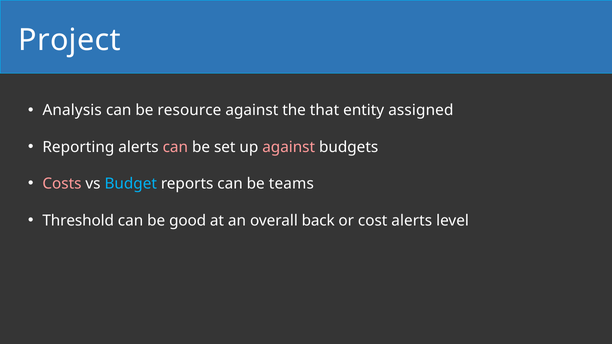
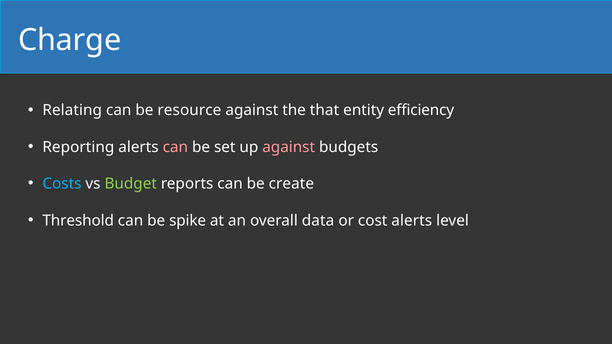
Project: Project -> Charge (70, 40)
Analysis: Analysis -> Relating (72, 110)
assigned: assigned -> efficiency (421, 110)
Costs colour: pink -> light blue (62, 184)
Budget colour: light blue -> light green (131, 184)
teams: teams -> create (291, 184)
good: good -> spike (188, 221)
back: back -> data (318, 221)
